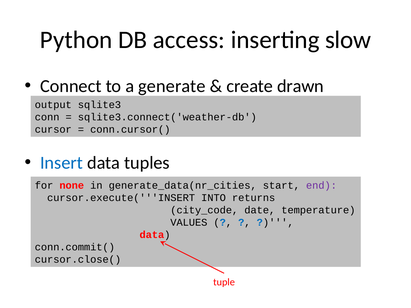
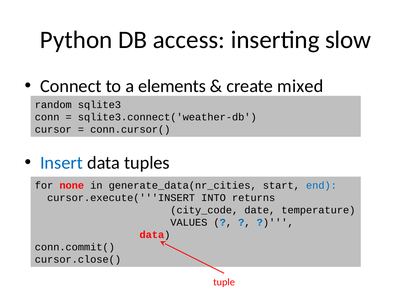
generate: generate -> elements (172, 86)
drawn: drawn -> mixed (300, 86)
output: output -> random (53, 105)
end colour: purple -> blue (321, 186)
